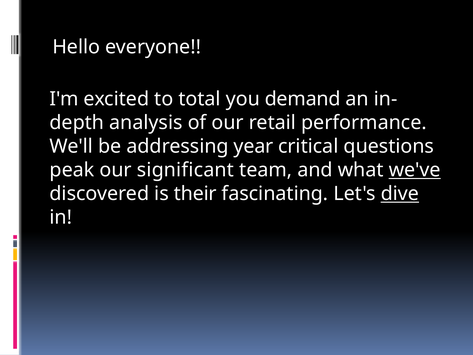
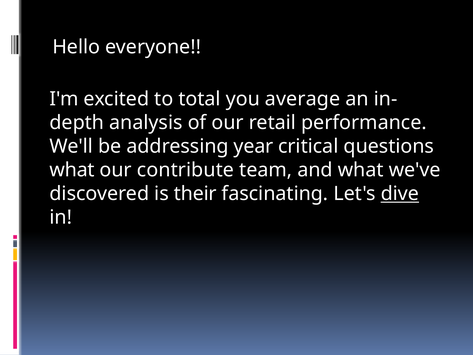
demand: demand -> average (303, 99)
peak: peak -> what (72, 170)
significant: significant -> contribute (185, 170)
we've underline: present -> none (415, 170)
